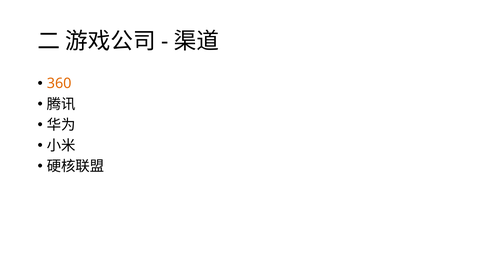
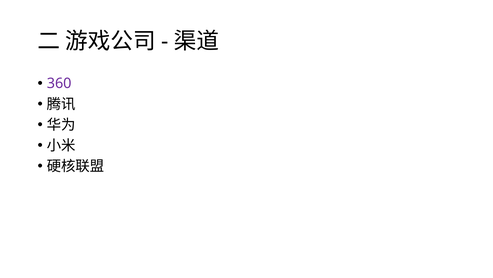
360 colour: orange -> purple (59, 83)
